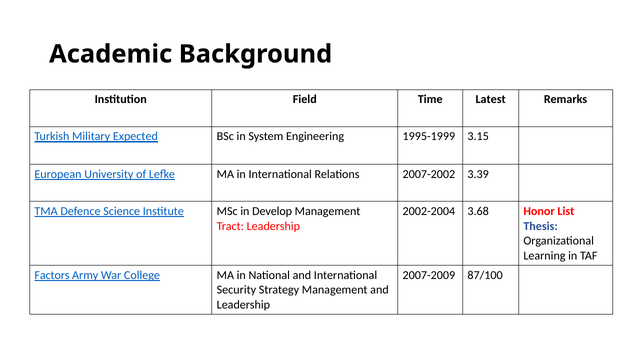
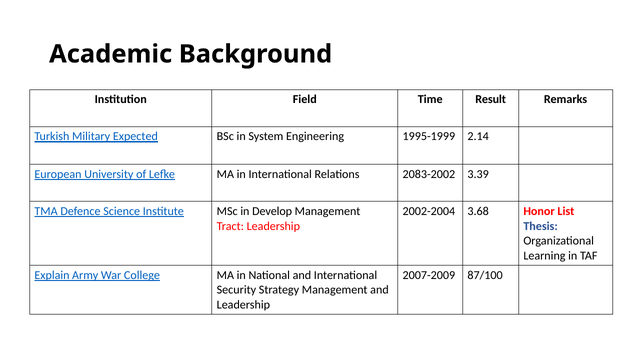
Latest: Latest -> Result (491, 100)
3.15: 3.15 -> 2.14 (478, 137)
2007-2002: 2007-2002 -> 2083-2002 (429, 174)
Factors: Factors -> Explain (52, 275)
